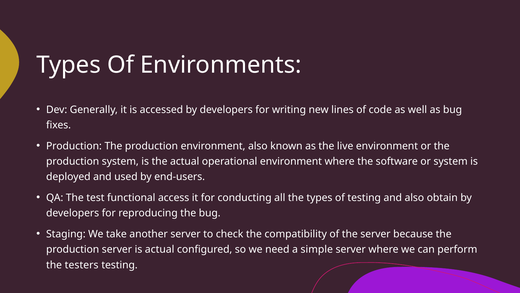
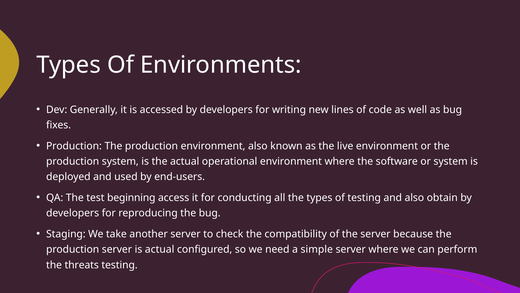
functional: functional -> beginning (131, 197)
testers: testers -> threats (82, 265)
